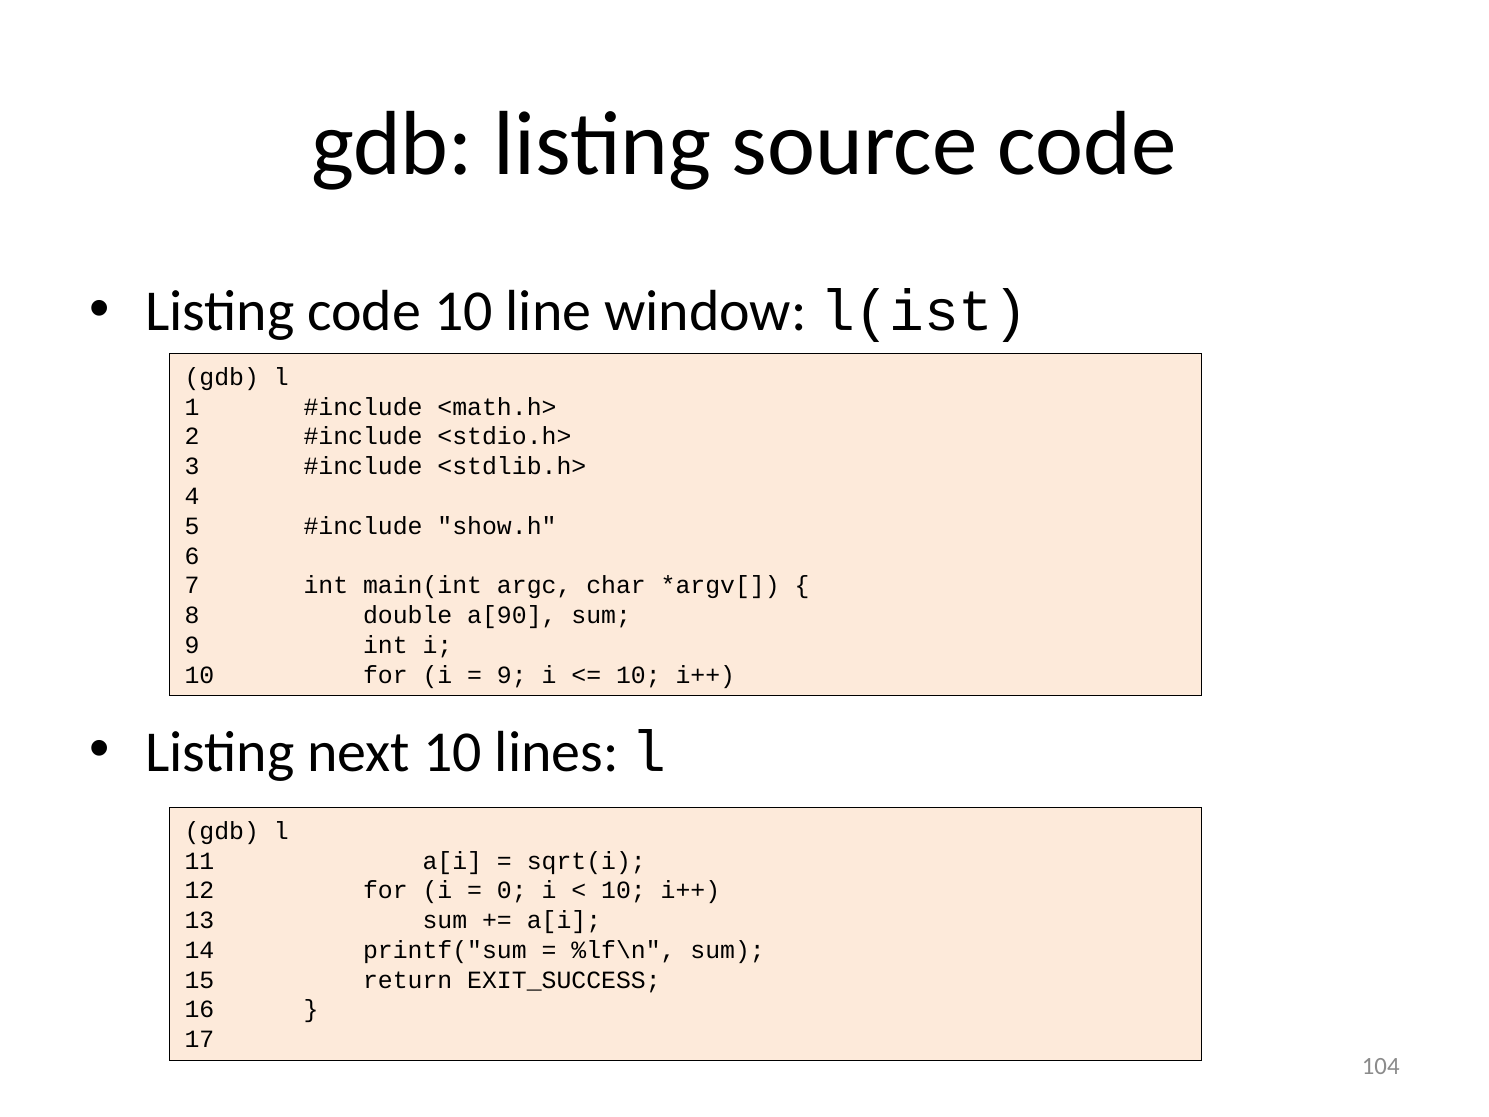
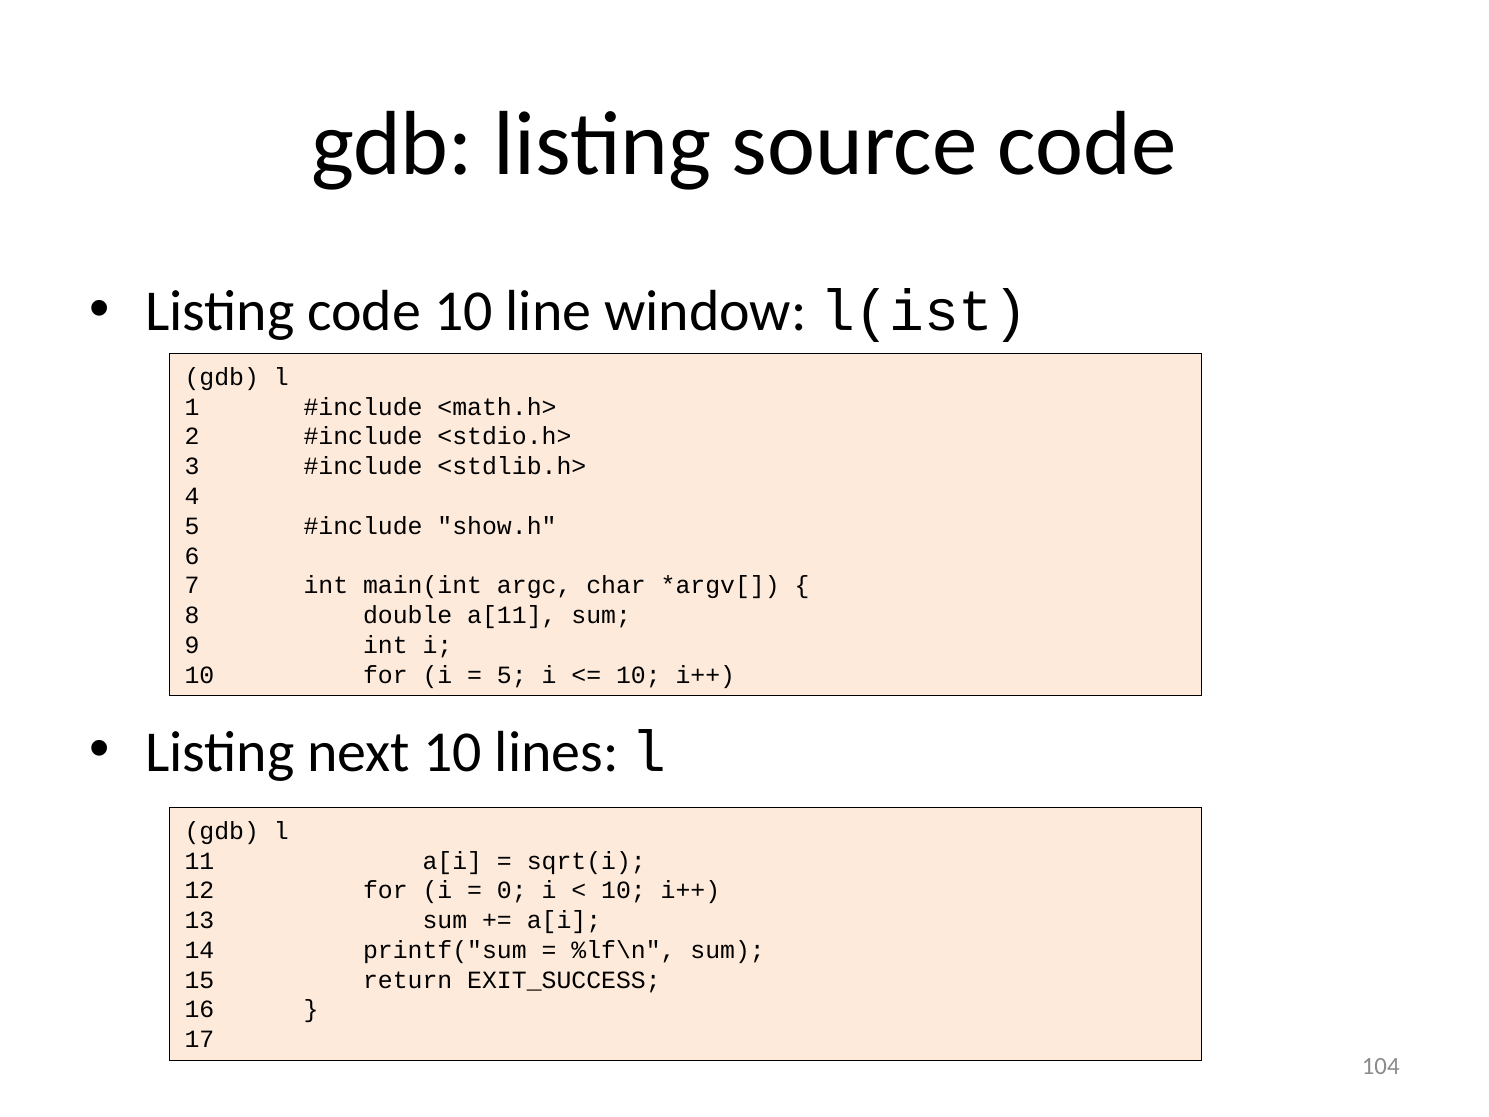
a[90: a[90 -> a[11 (512, 615)
9: 9 -> 5 (512, 675)
